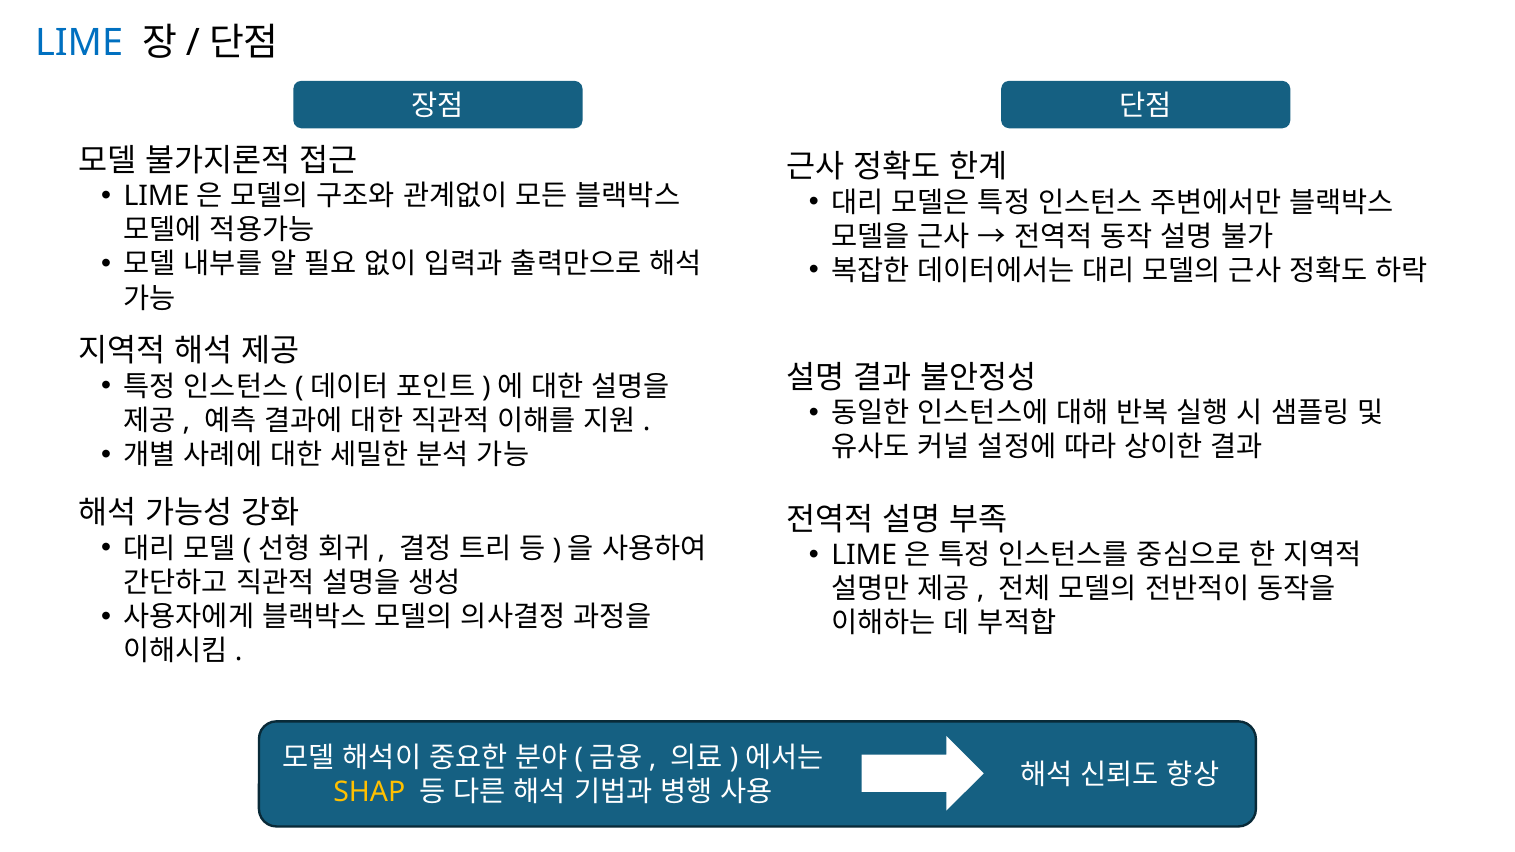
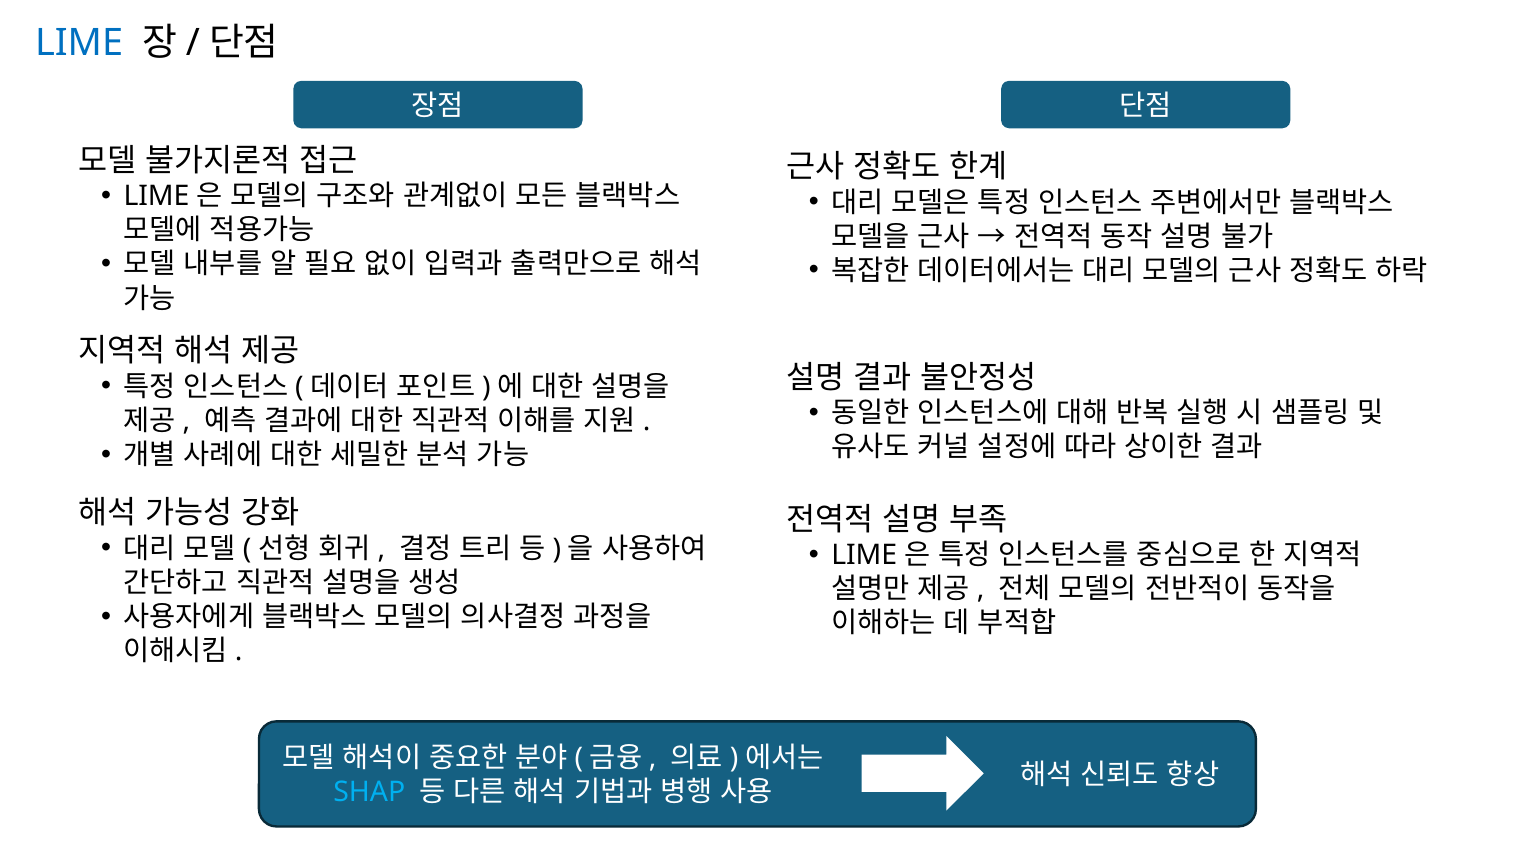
SHAP colour: yellow -> light blue (369, 792)
